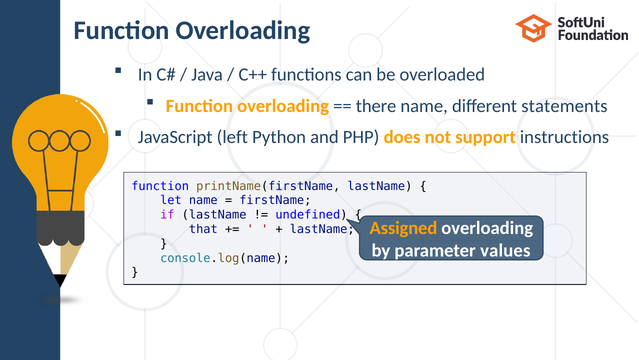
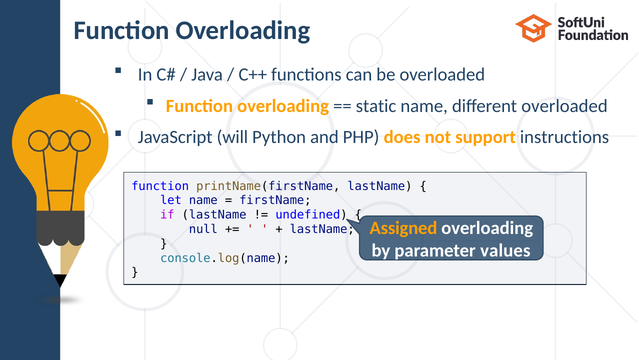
there: there -> static (376, 106)
different statements: statements -> overloaded (564, 106)
left: left -> will (232, 137)
that: that -> null (203, 229)
